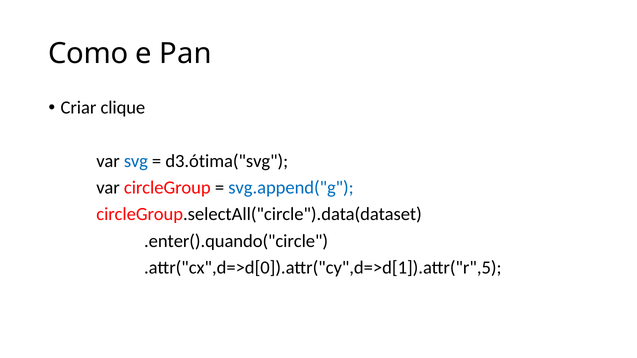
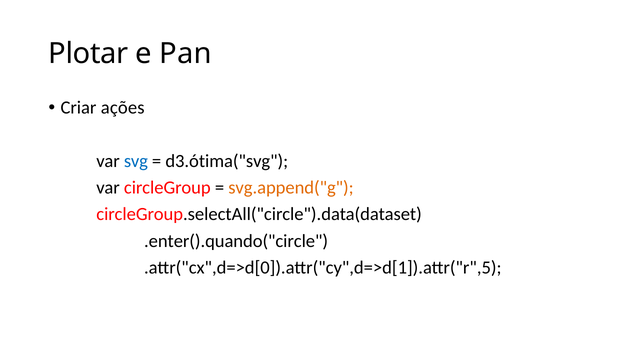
Como: Como -> Plotar (88, 54)
clique: clique -> ações (123, 108)
svg.append("g colour: blue -> orange (291, 188)
